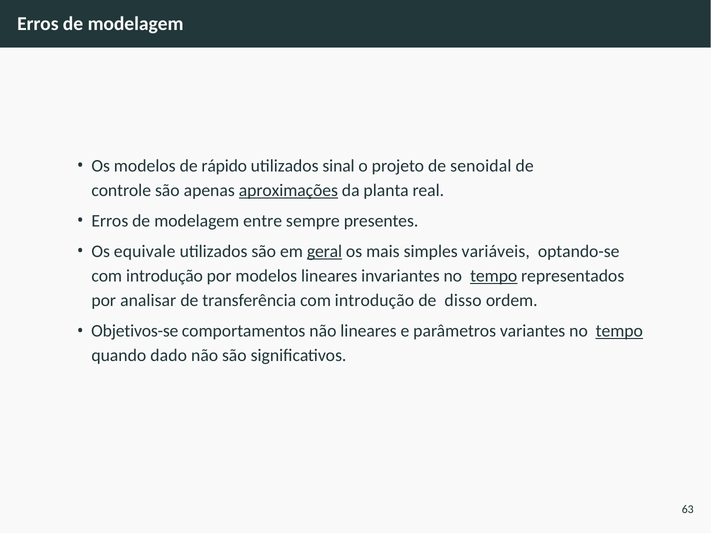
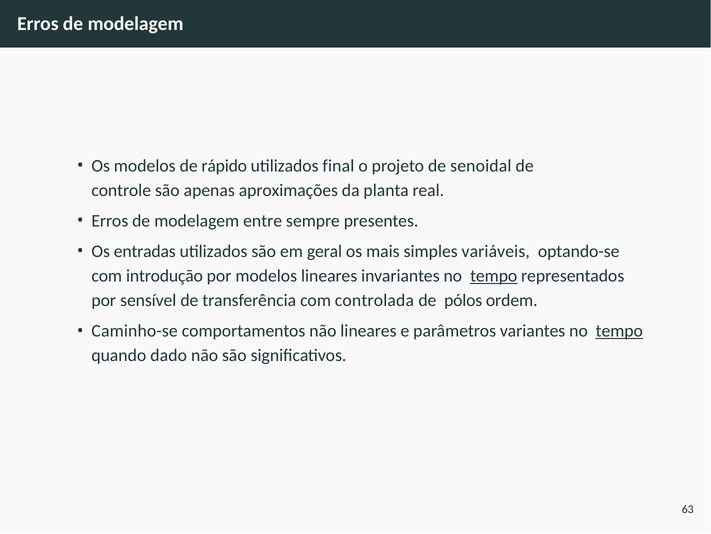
sinal: sinal -> final (338, 166)
aproximações underline: present -> none (288, 190)
equivale: equivale -> entradas (145, 251)
geral underline: present -> none (325, 251)
analisar: analisar -> sensível (148, 300)
transferência com introdução: introdução -> controlada (374, 300)
disso: disso -> pólos (463, 300)
Objetivos-se: Objetivos-se -> Caminho-se (135, 331)
